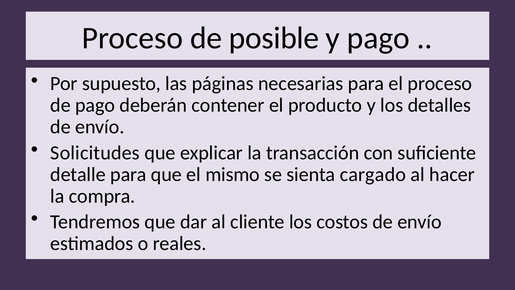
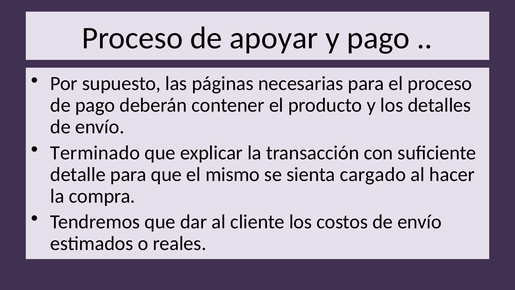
posible: posible -> apoyar (274, 38)
Solicitudes: Solicitudes -> Terminado (95, 153)
